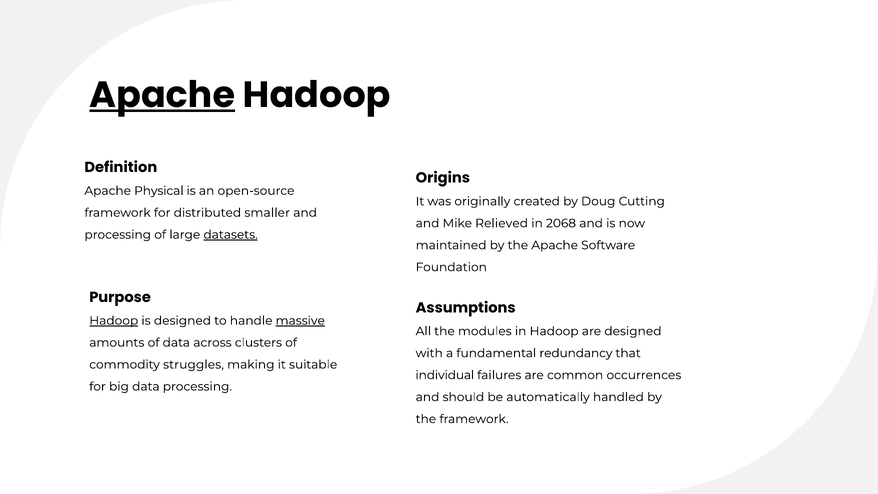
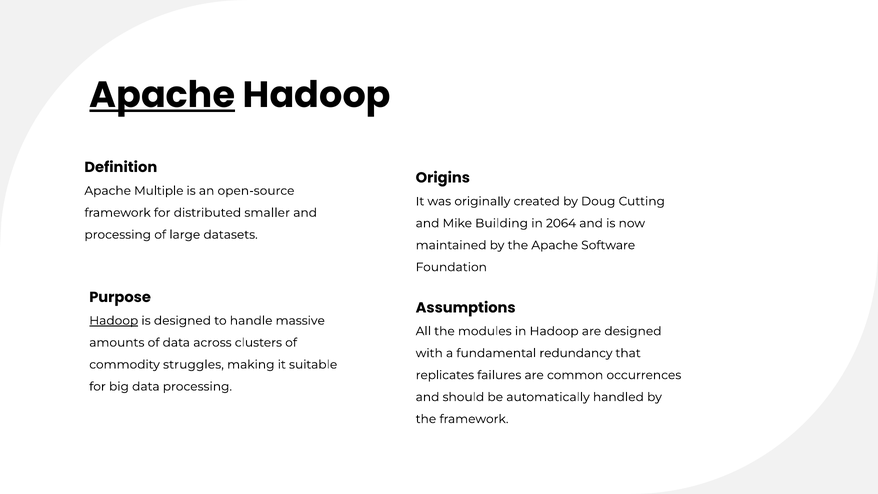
Physical: Physical -> Multiple (159, 191)
Relieved: Relieved -> Building (502, 223)
2068: 2068 -> 2064 (561, 223)
datasets underline: present -> none (231, 235)
massive underline: present -> none (300, 321)
individual: individual -> replicates (445, 375)
